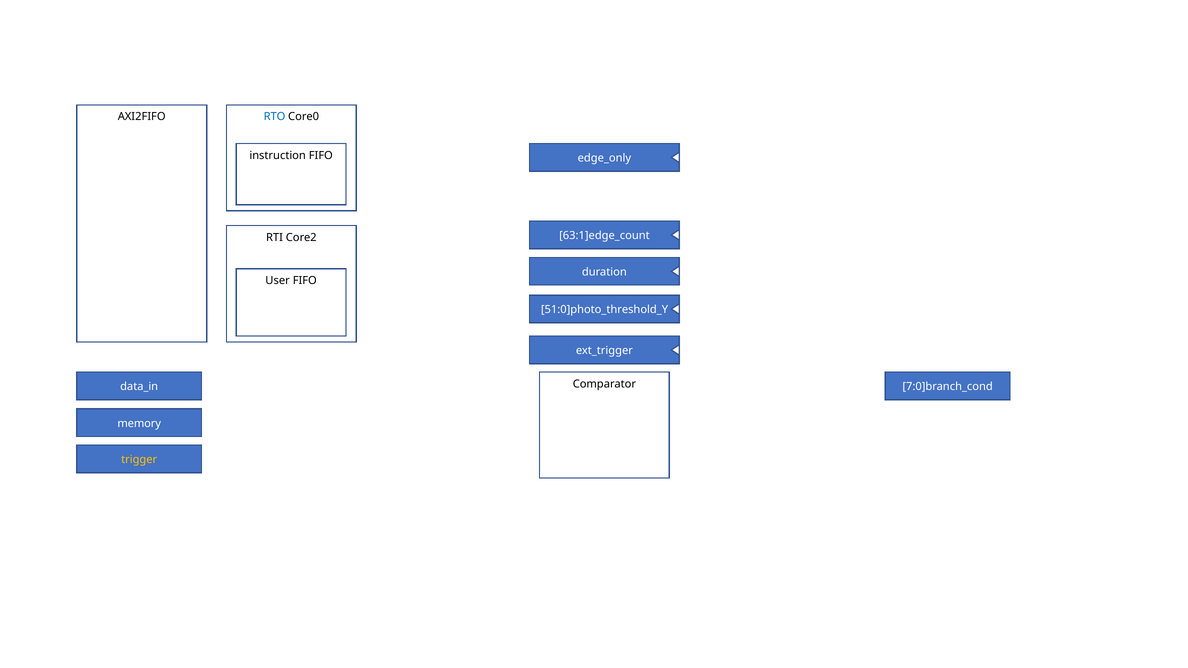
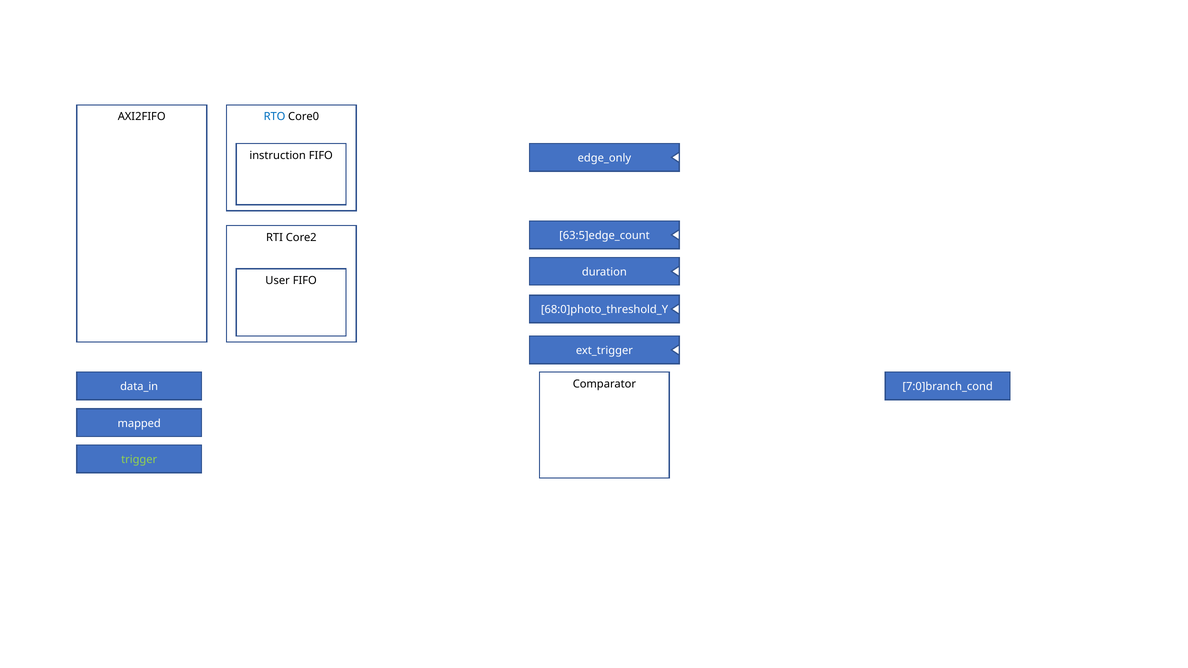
63:1]edge_count: 63:1]edge_count -> 63:5]edge_count (604, 236)
51:0]photo_threshold_Y: 51:0]photo_threshold_Y -> 68:0]photo_threshold_Y (604, 310)
memory: memory -> mapped (139, 424)
trigger colour: yellow -> light green (139, 460)
